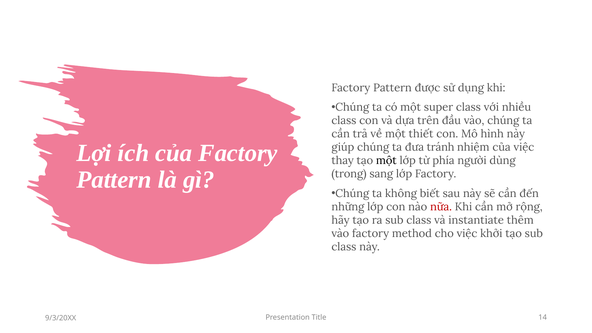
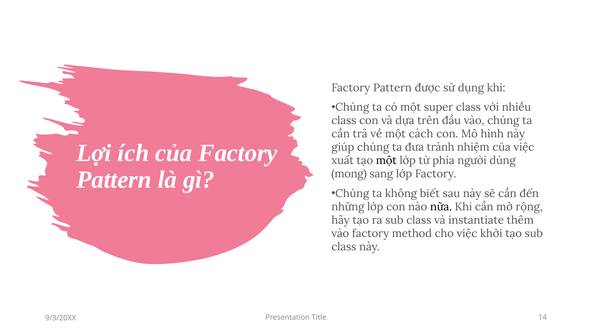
thiết: thiết -> cách (421, 134)
thay: thay -> xuất (343, 161)
trong: trong -> mong (349, 174)
nữa colour: red -> black (441, 207)
